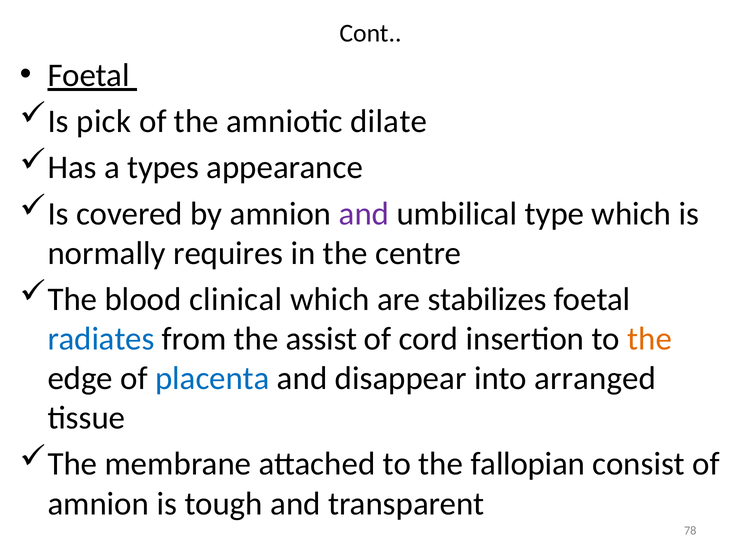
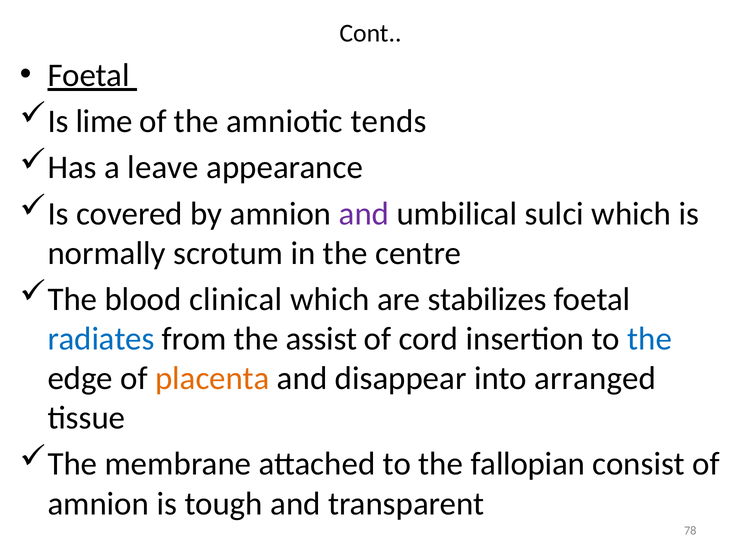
pick: pick -> lime (104, 121)
dilate: dilate -> tends (389, 121)
types: types -> leave (163, 167)
type: type -> sulci (554, 214)
requires: requires -> scrotum (228, 253)
the colour: orange -> blue (650, 339)
placenta colour: blue -> orange (212, 378)
